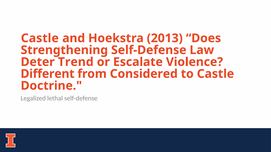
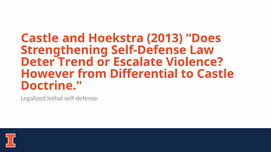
Different: Different -> However (48, 74)
Considered: Considered -> Differential (144, 74)
